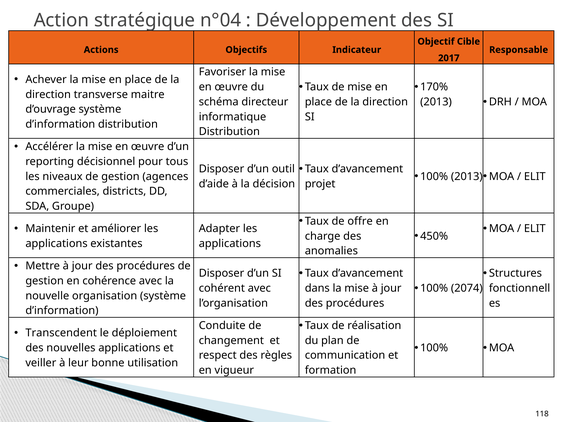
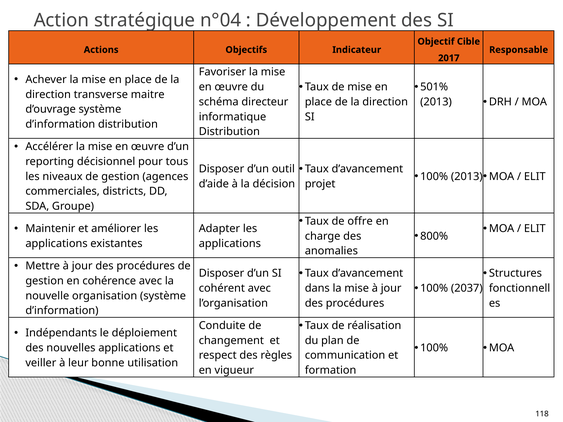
170%: 170% -> 501% (434, 87)
450%: 450% -> 800% (434, 236)
2074: 2074 -> 2037 (467, 288)
Transcendent: Transcendent -> Indépendants (61, 333)
